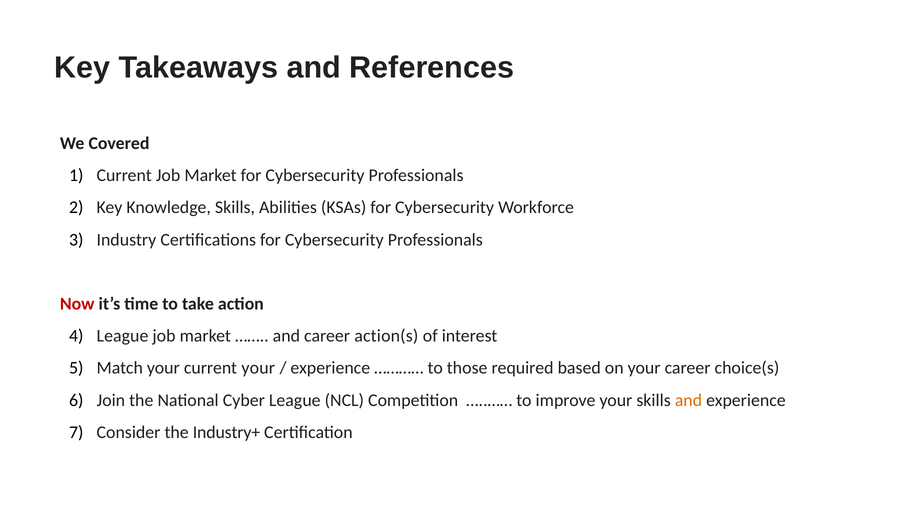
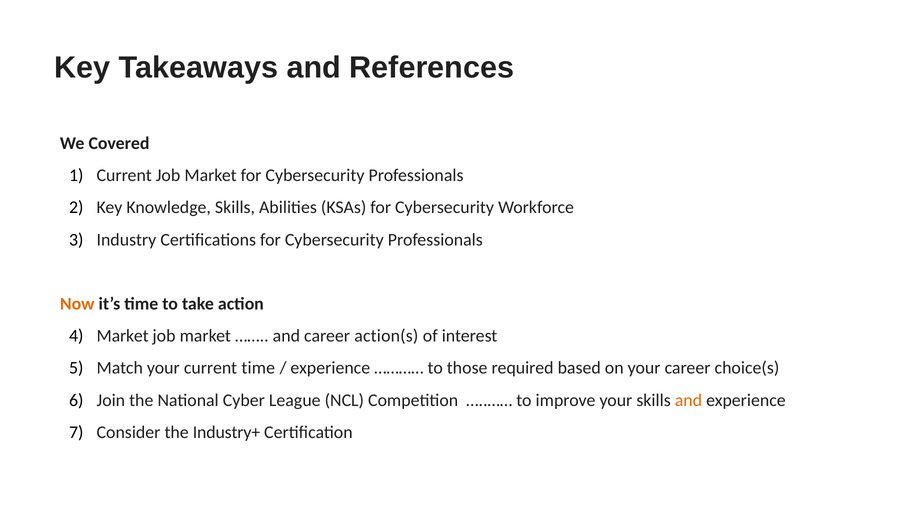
Now colour: red -> orange (77, 304)
League: League -> Market (123, 336)
current your: your -> time (258, 368)
